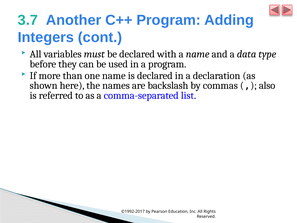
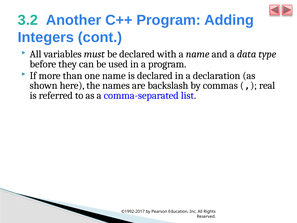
3.7: 3.7 -> 3.2 (28, 20)
also: also -> real (267, 85)
